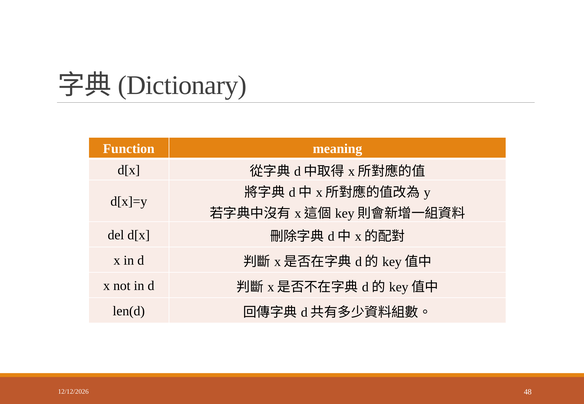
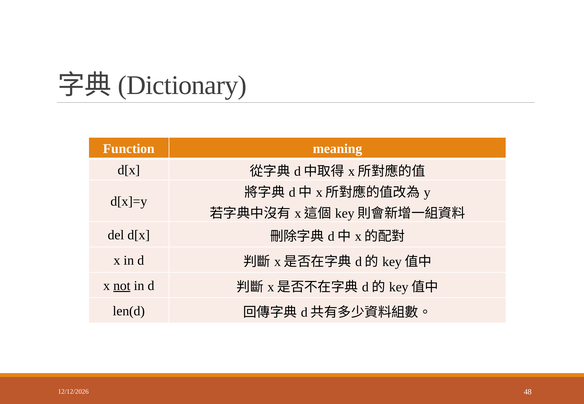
not underline: none -> present (122, 286)
